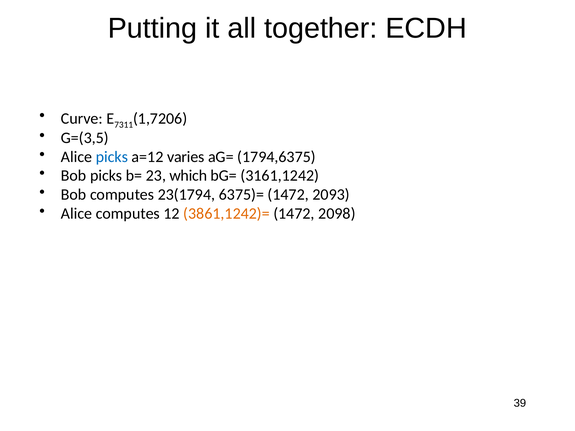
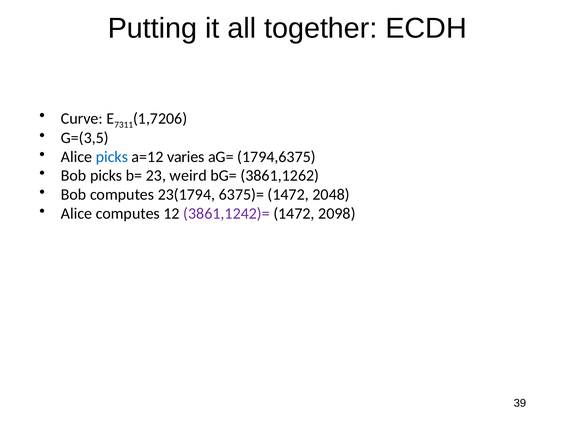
which: which -> weird (188, 176)
3161,1242: 3161,1242 -> 3861,1262 (280, 176)
2093: 2093 -> 2048 (331, 195)
3861,1242)= colour: orange -> purple (227, 214)
